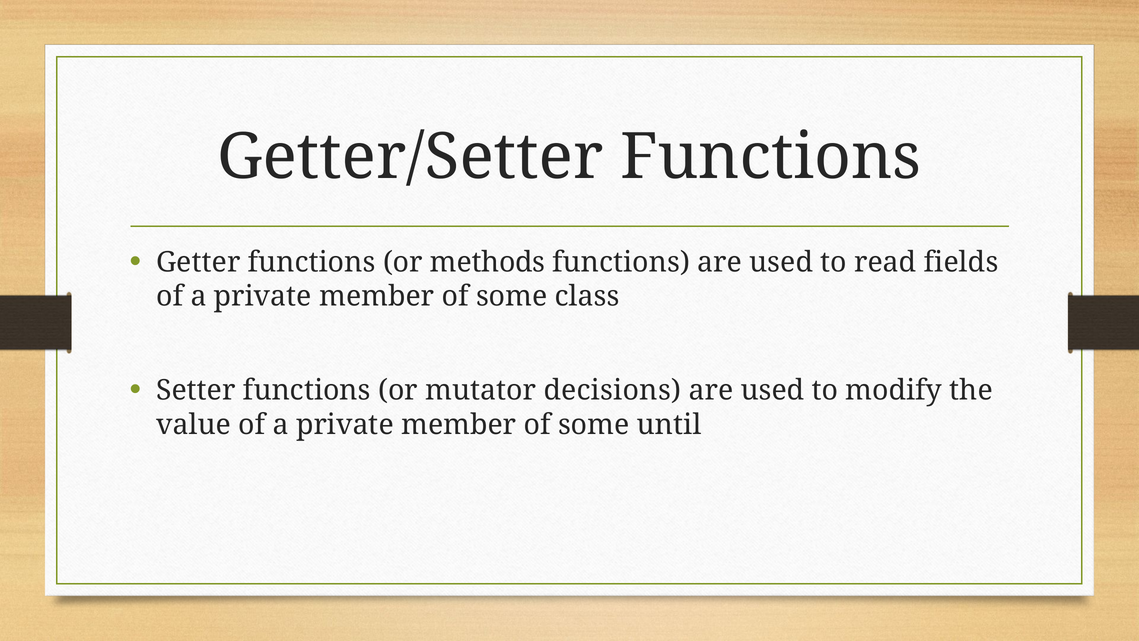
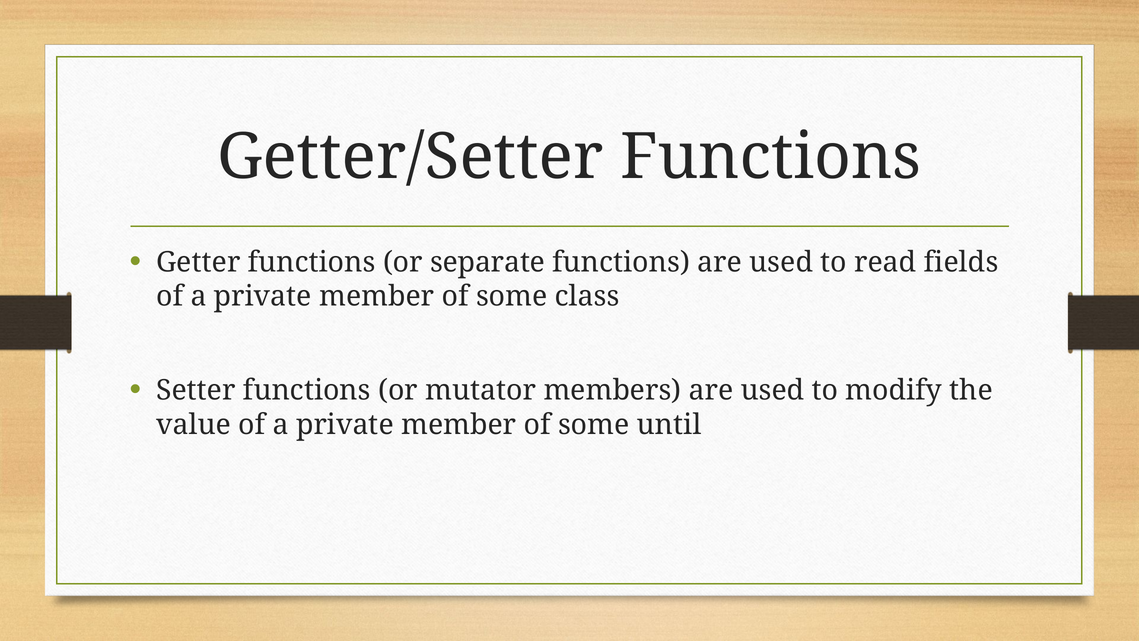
methods: methods -> separate (488, 262)
decisions: decisions -> members (612, 390)
